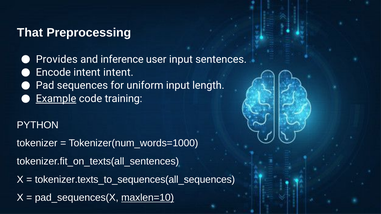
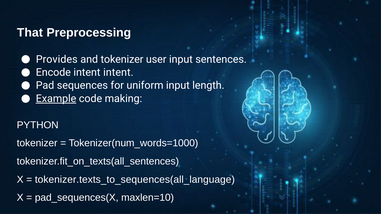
and inference: inference -> tokenizer (122, 59)
training: training -> making (123, 99)
tokenizer.texts_to_sequences(all_sequences: tokenizer.texts_to_sequences(all_sequences -> tokenizer.texts_to_sequences(all_language (135, 180)
maxlen=10 underline: present -> none (148, 198)
